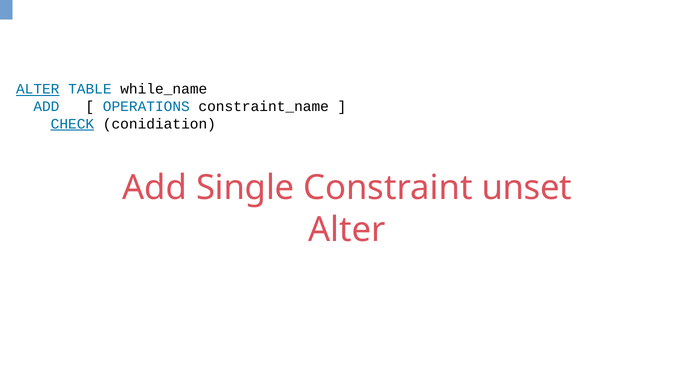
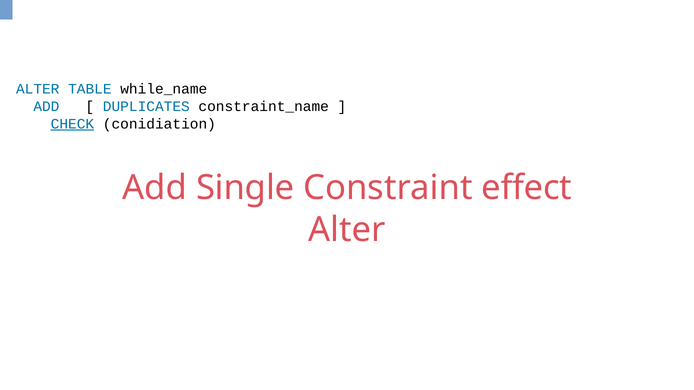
ALTER underline: present -> none (38, 89)
OPERATIONS: OPERATIONS -> DUPLICATES (146, 107)
unset: unset -> effect (527, 188)
